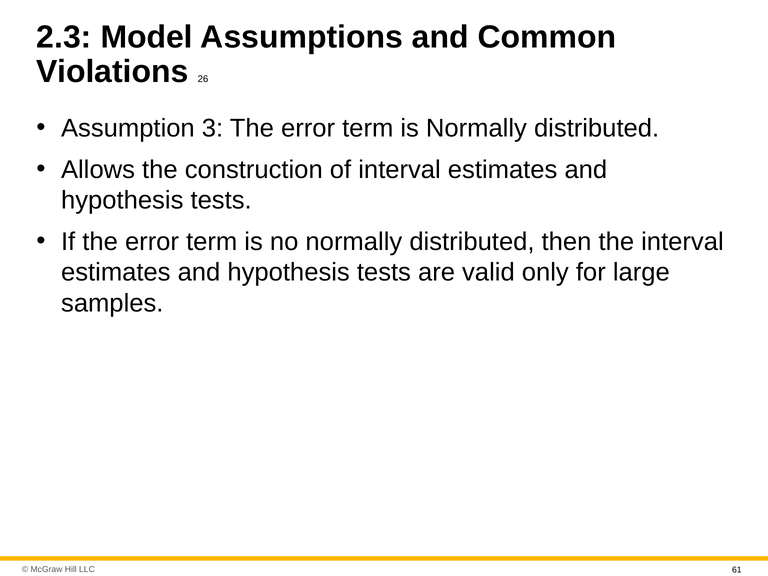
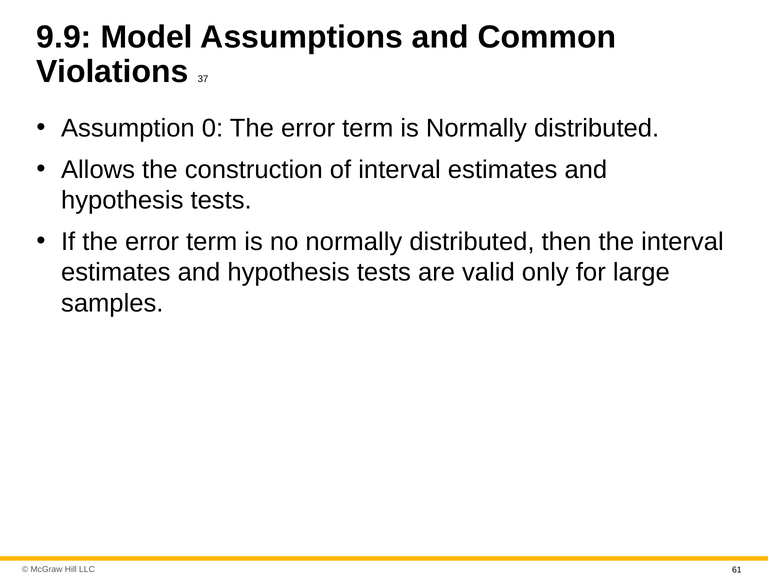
2.3: 2.3 -> 9.9 (64, 37)
26: 26 -> 37 (203, 79)
3: 3 -> 0 (213, 128)
